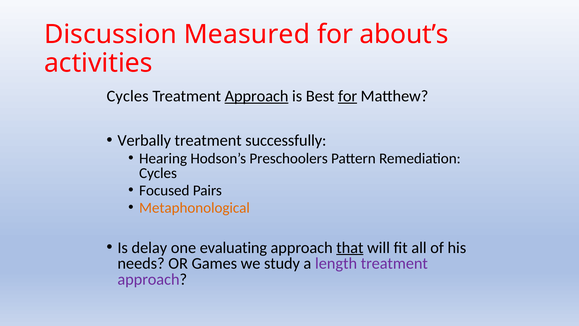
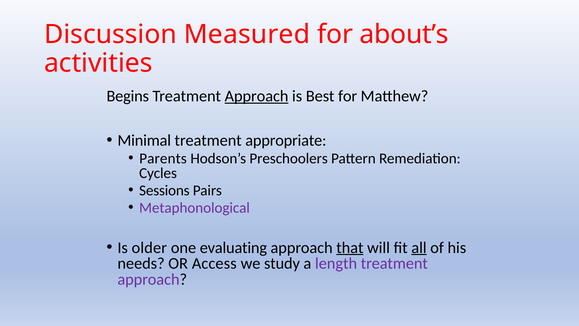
Cycles: Cycles -> Begins (128, 96)
for underline: present -> none (348, 96)
Verbally: Verbally -> Minimal (144, 140)
successfully: successfully -> appropriate (286, 140)
Hearing: Hearing -> Parents (163, 158)
Focused: Focused -> Sessions (164, 190)
Metaphonological colour: orange -> purple (195, 208)
delay: delay -> older (149, 247)
all underline: none -> present (419, 247)
Games: Games -> Access (214, 263)
